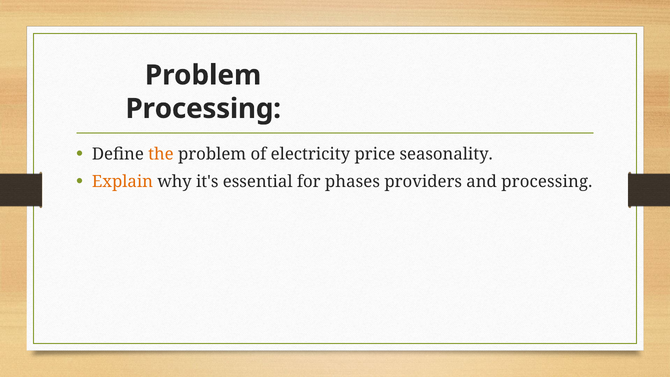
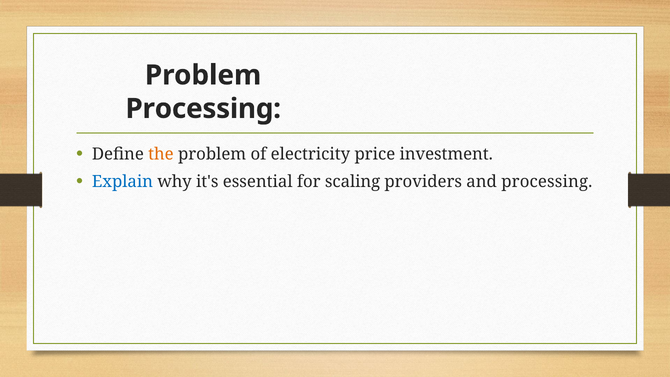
seasonality: seasonality -> investment (446, 154)
Explain colour: orange -> blue (122, 182)
phases: phases -> scaling (353, 182)
